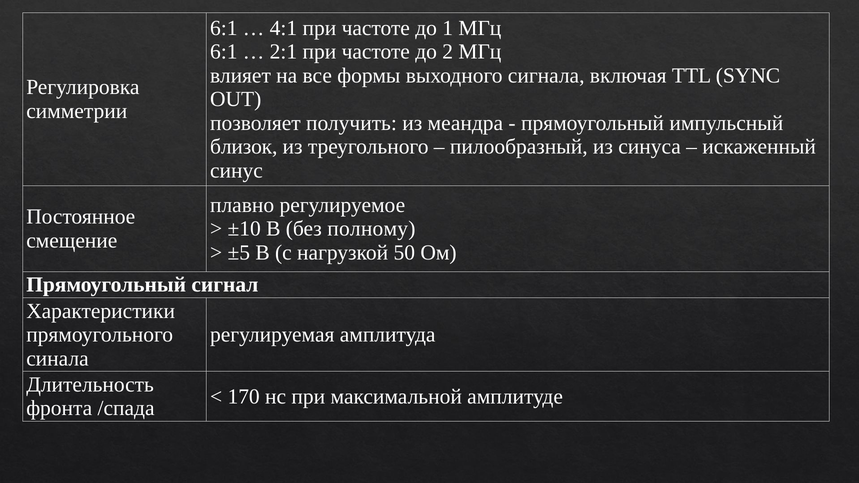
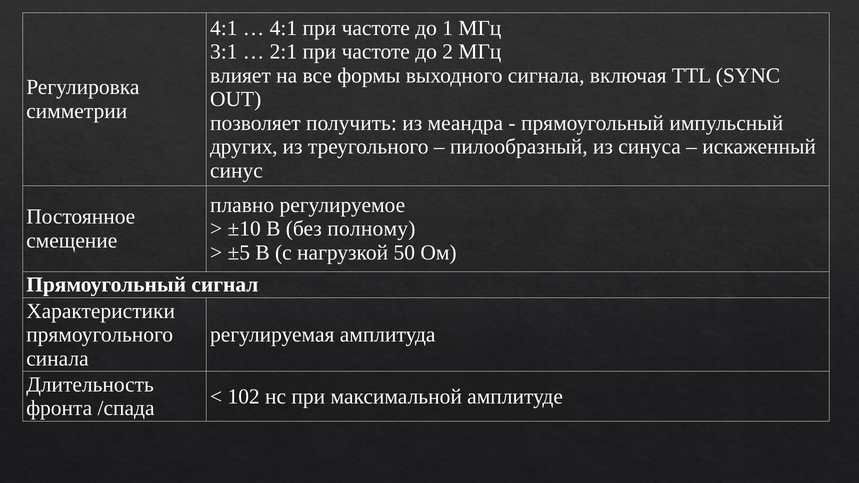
6:1: 6:1 -> 4:1 (224, 28)
6:1: 6:1 -> 3:1 (224, 52)
близок: близок -> других (244, 147)
170: 170 -> 102 (244, 397)
